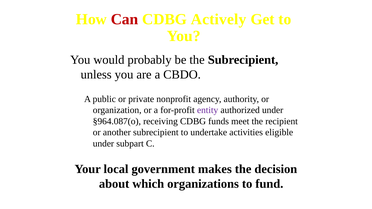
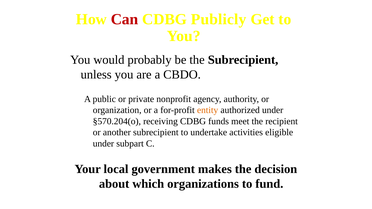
Actively: Actively -> Publicly (219, 19)
entity colour: purple -> orange (208, 110)
§964.087(o: §964.087(o -> §570.204(o (117, 121)
